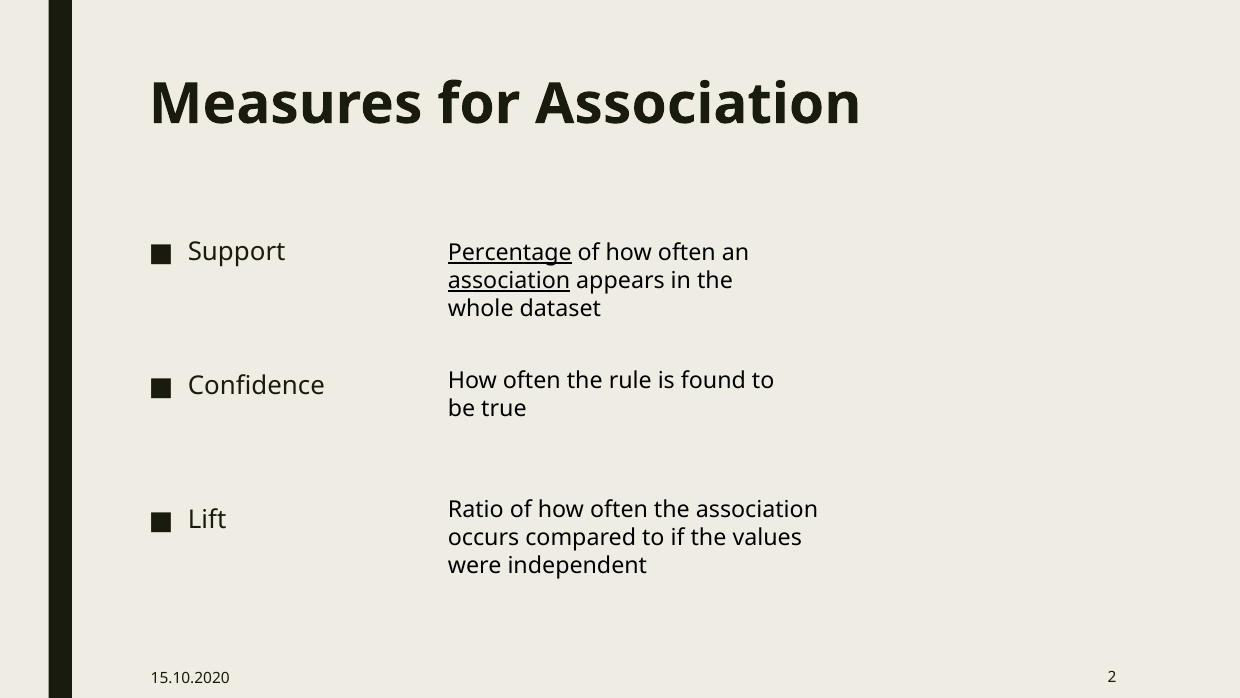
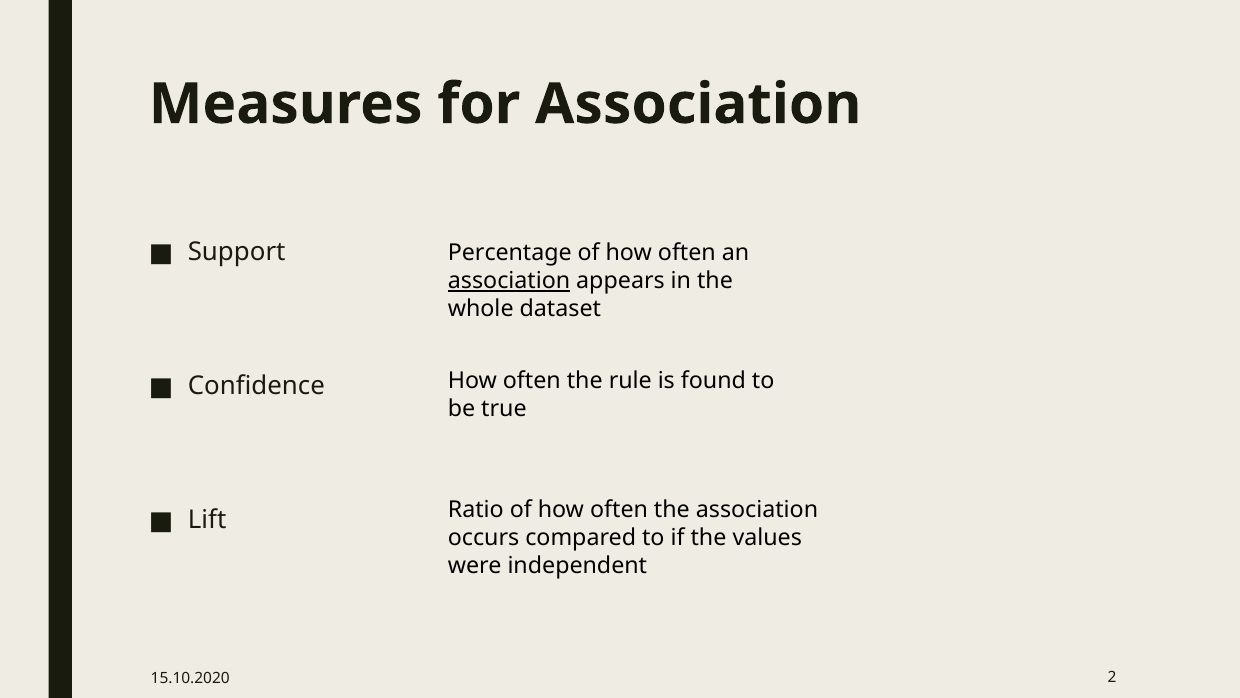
Percentage underline: present -> none (510, 253)
